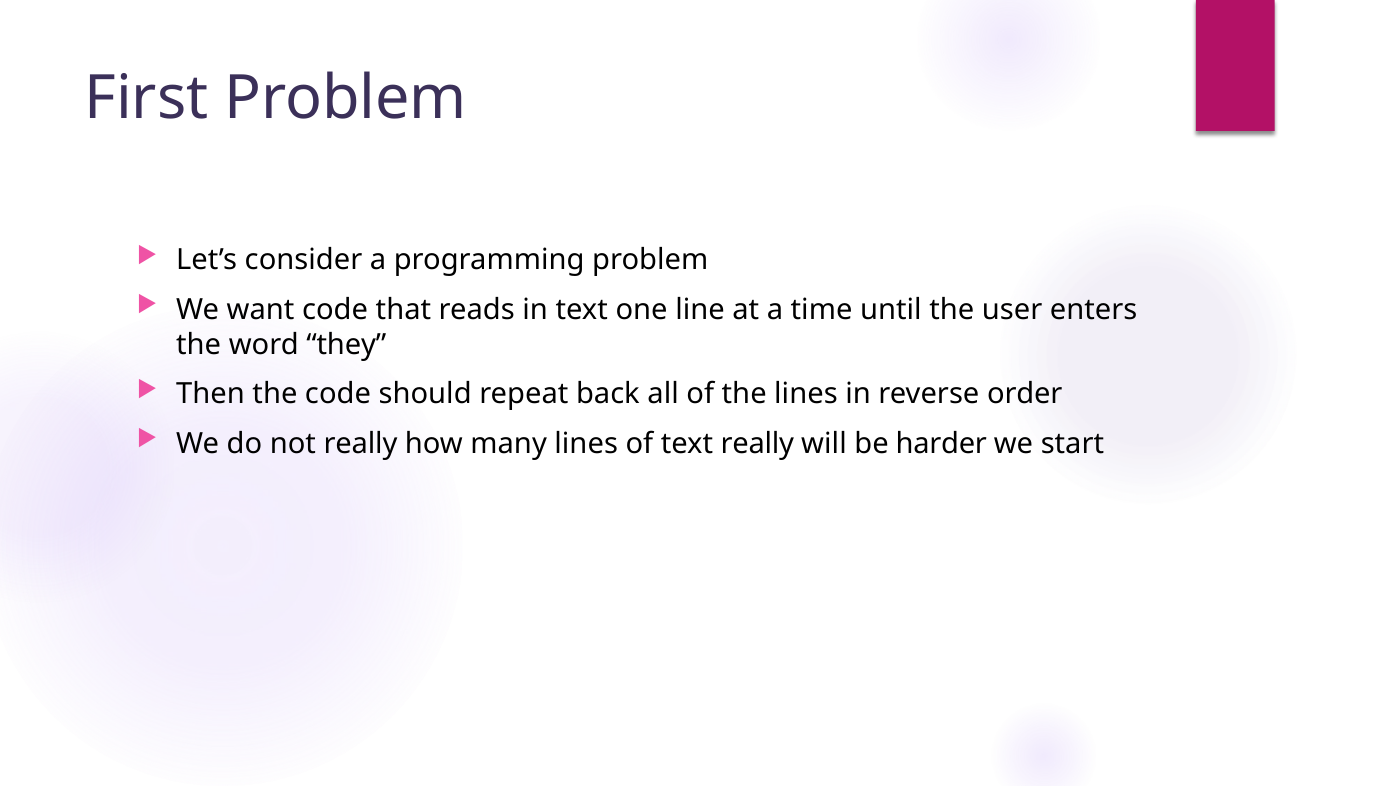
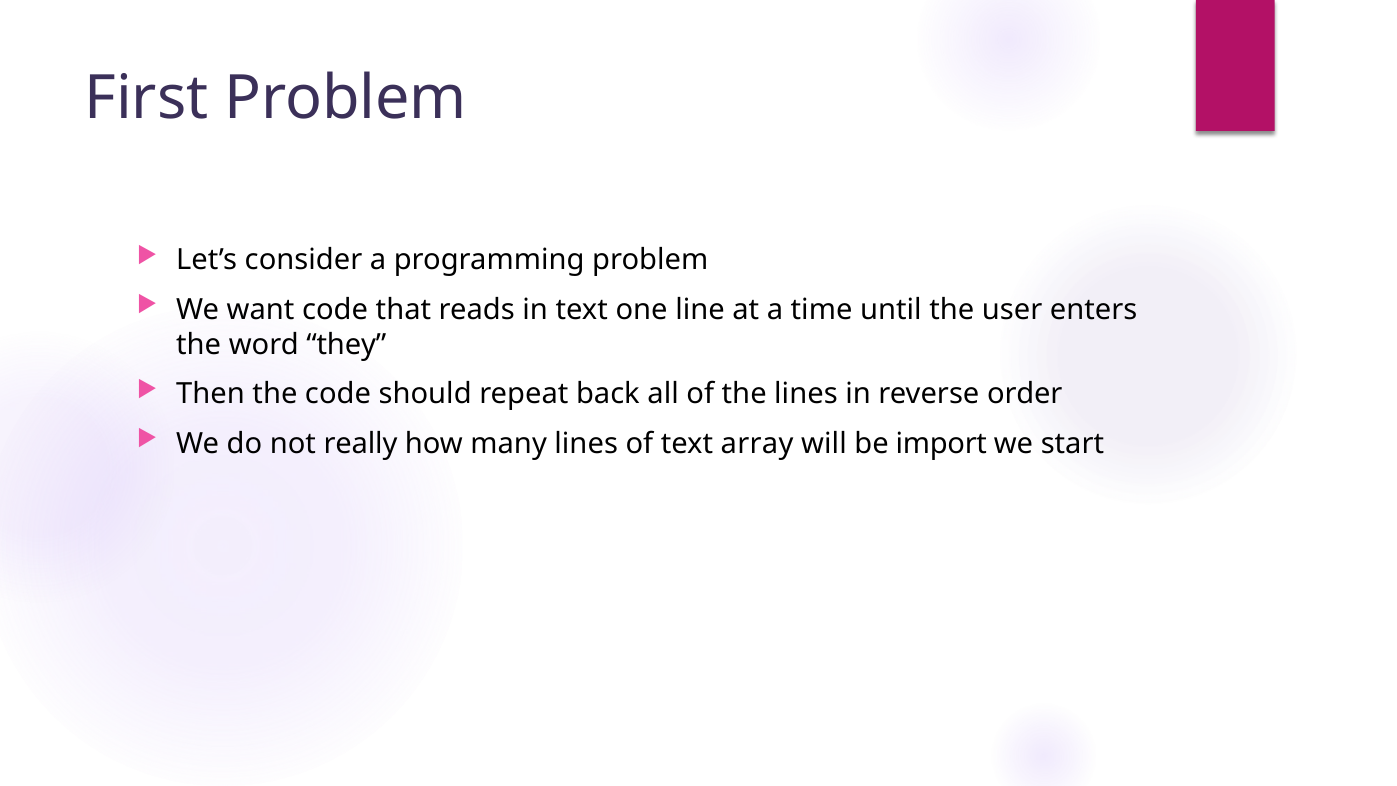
text really: really -> array (757, 443)
harder: harder -> import (941, 443)
